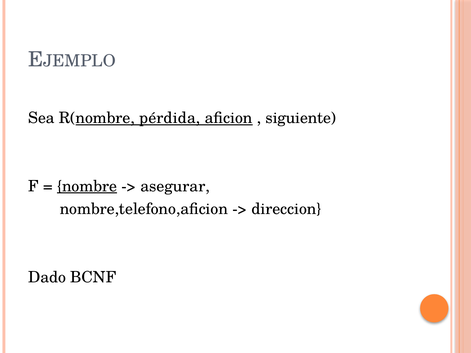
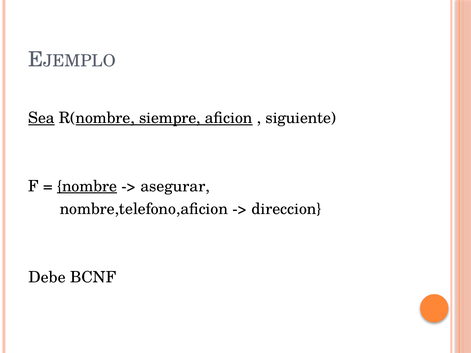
Sea underline: none -> present (41, 118)
pérdida: pérdida -> siempre (170, 118)
Dado: Dado -> Debe (47, 277)
